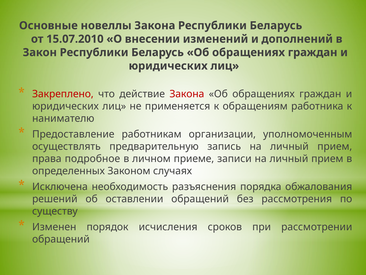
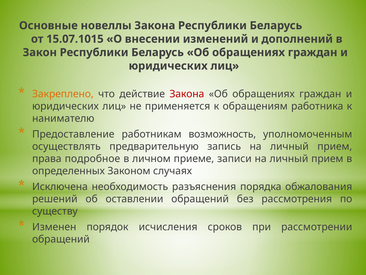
15.07.2010: 15.07.2010 -> 15.07.1015 (75, 39)
Закреплено colour: red -> orange (63, 94)
организации: организации -> возможность (222, 134)
